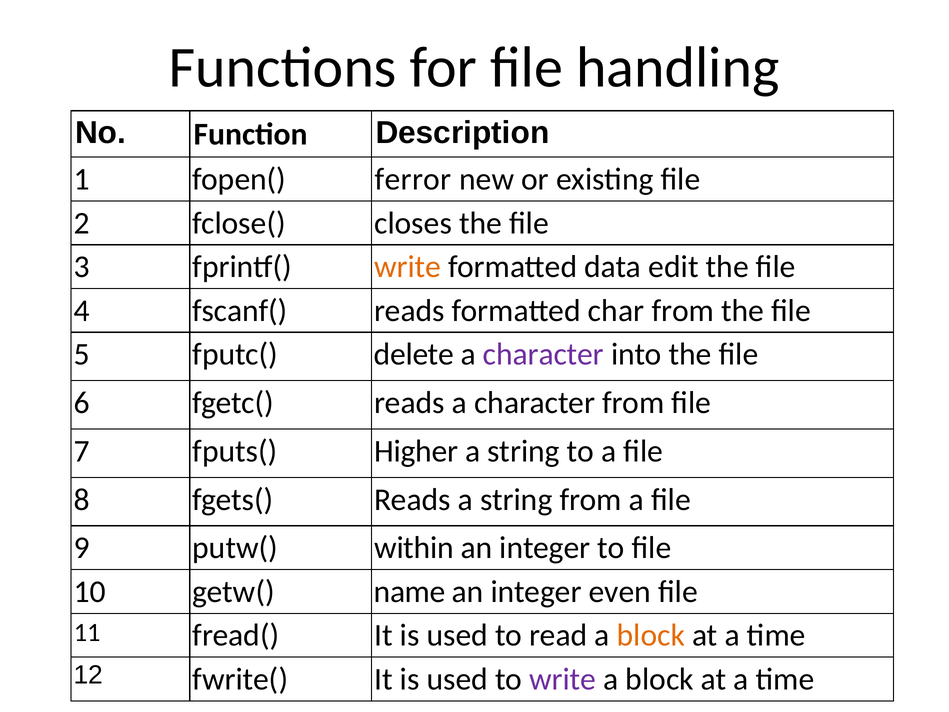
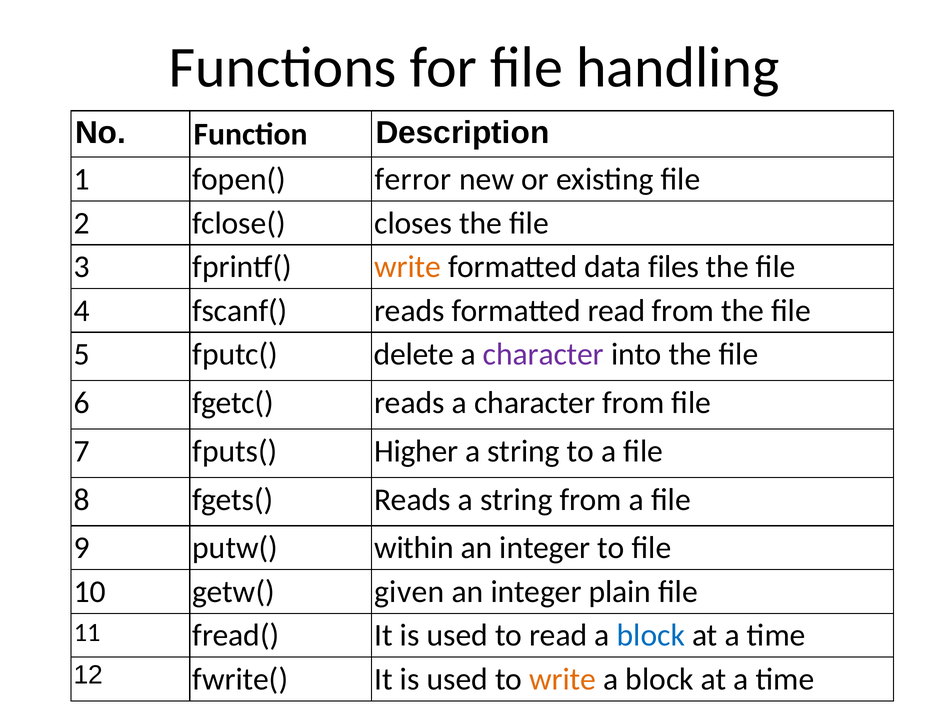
edit: edit -> files (674, 267)
formatted char: char -> read (616, 311)
name: name -> given (409, 592)
even: even -> plain (620, 592)
block colour: orange -> blue (651, 635)
write colour: purple -> orange (563, 679)
